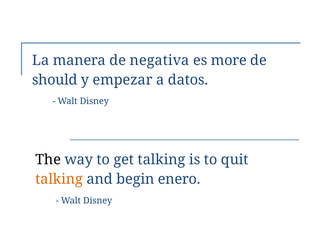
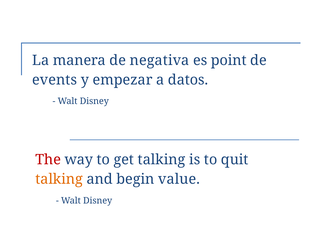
more: more -> point (229, 60)
should: should -> events (55, 80)
The colour: black -> red (48, 159)
enero: enero -> value (179, 179)
